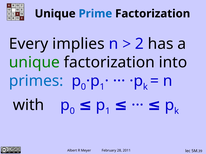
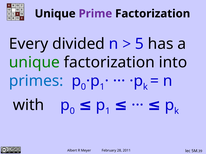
Prime colour: blue -> purple (95, 14)
implies: implies -> divided (79, 44)
2: 2 -> 5 (139, 44)
